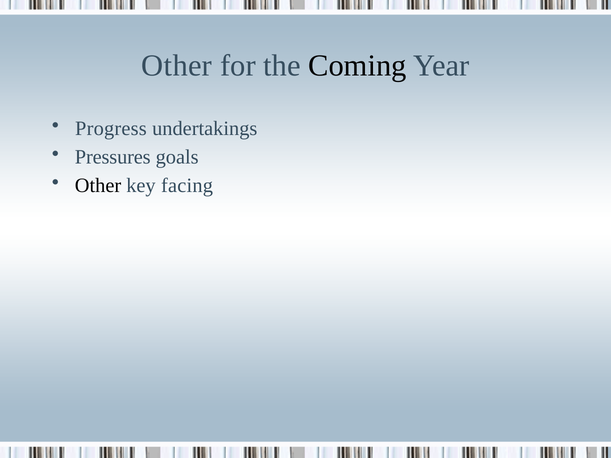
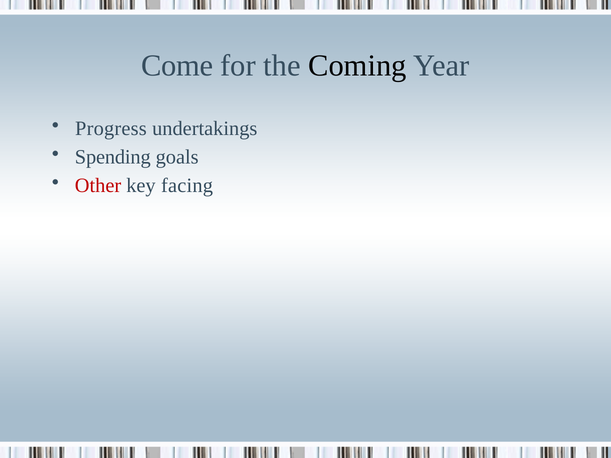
Other: Other -> Come (177, 66)
Pressures: Pressures -> Spending (113, 157)
Other colour: black -> red (98, 186)
